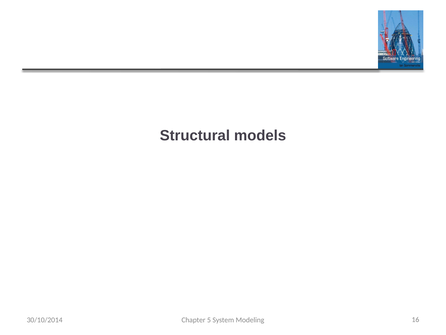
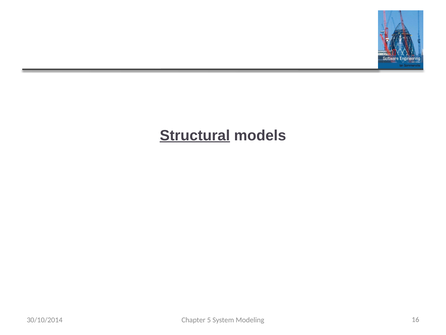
Structural underline: none -> present (195, 135)
